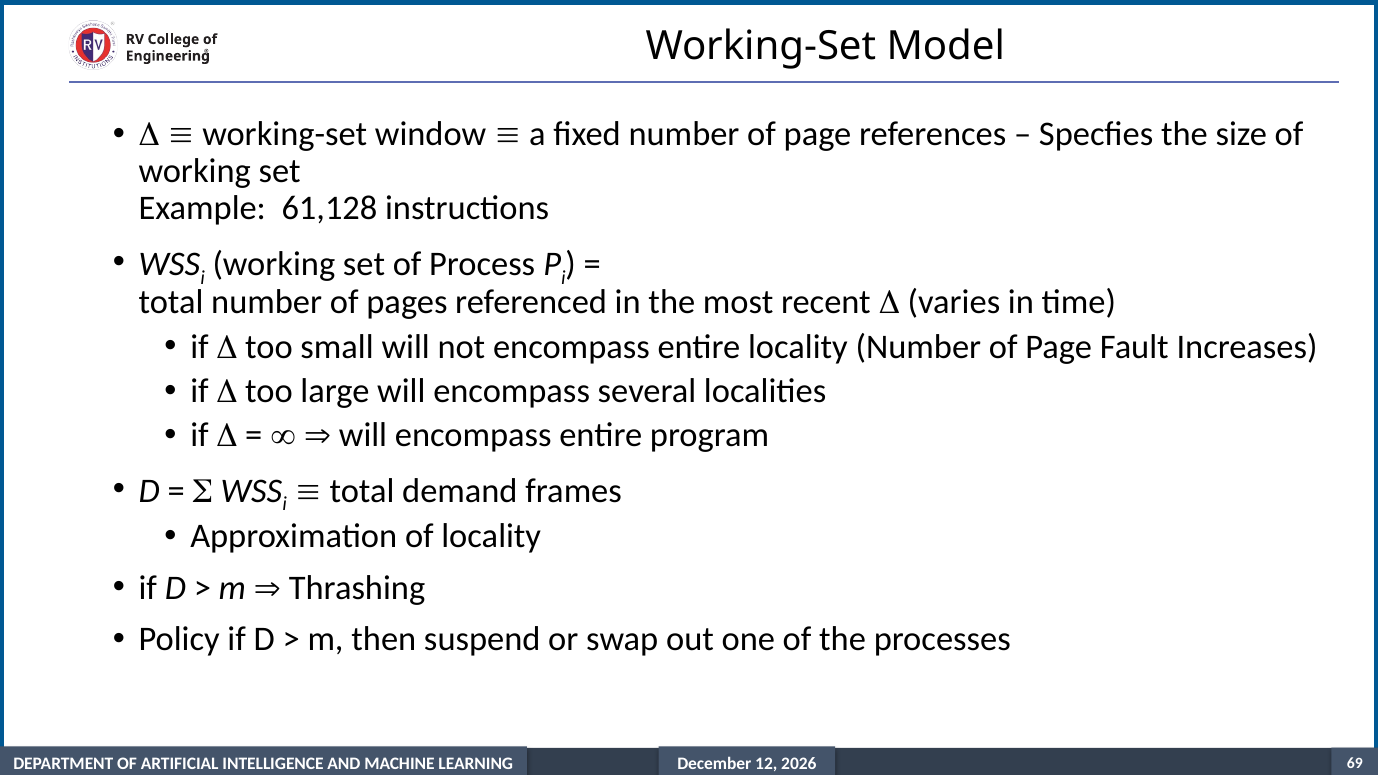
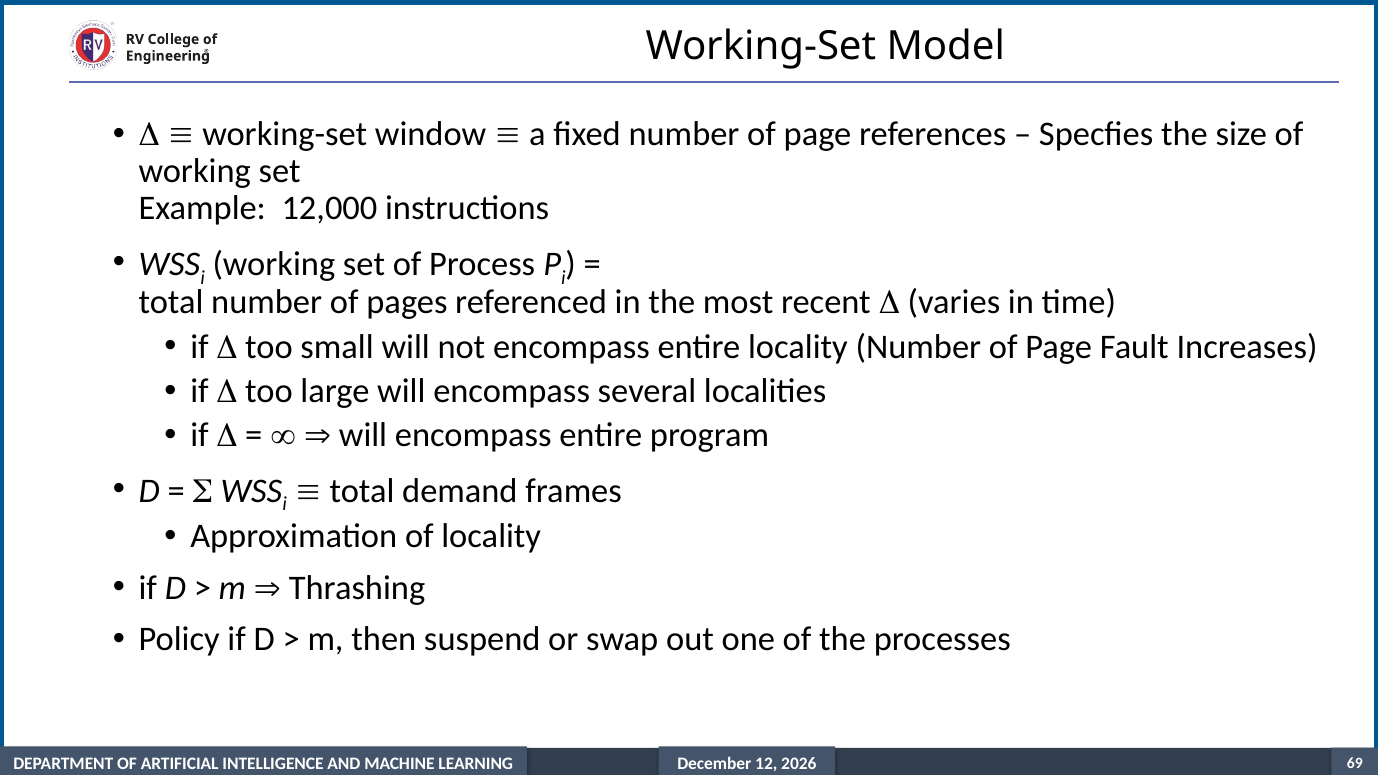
61,128: 61,128 -> 12,000 (329, 209)
